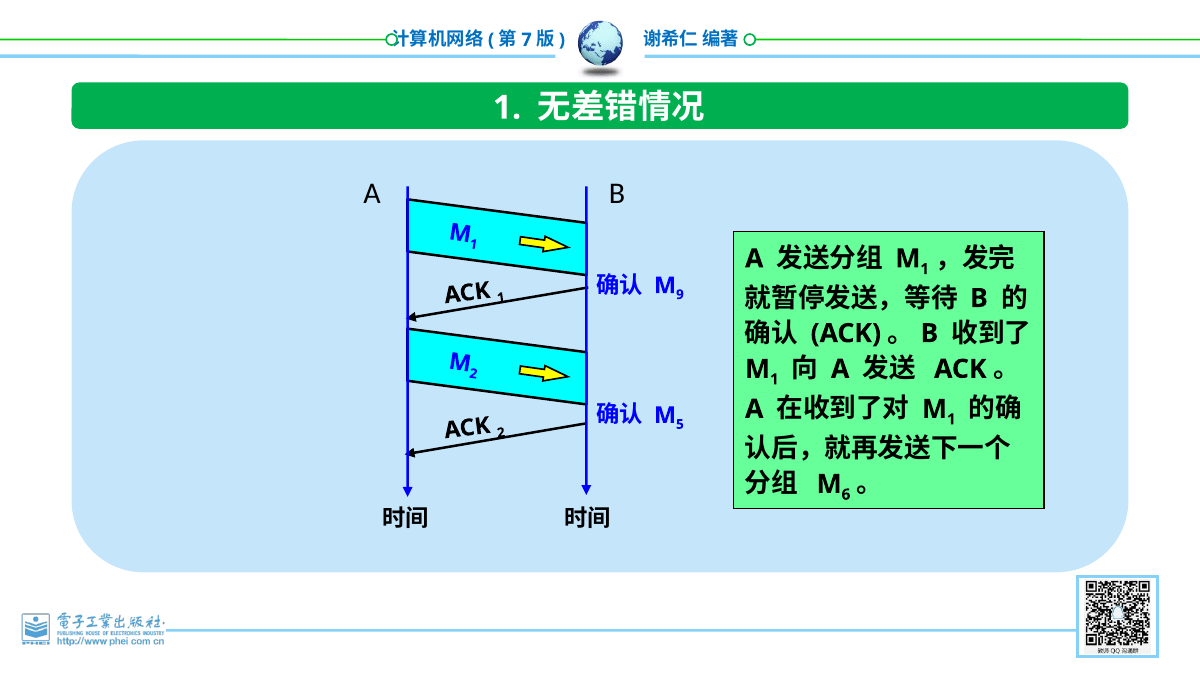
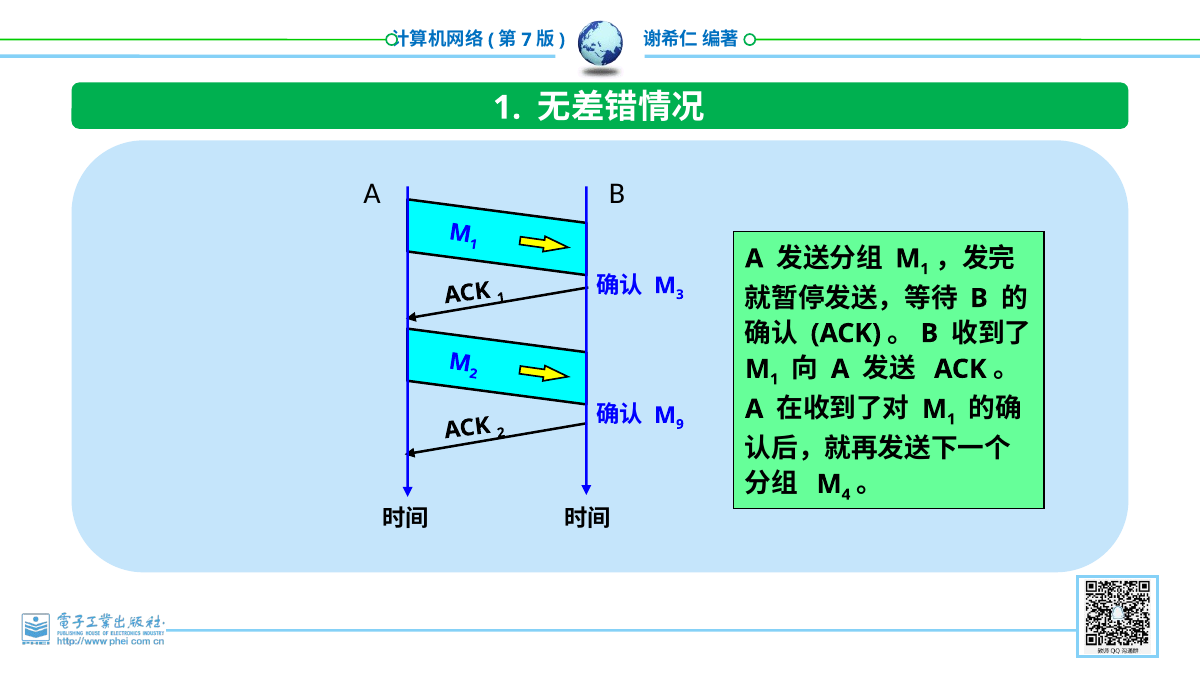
9: 9 -> 3 (680, 295)
5: 5 -> 9 (680, 424)
6: 6 -> 4 (846, 495)
